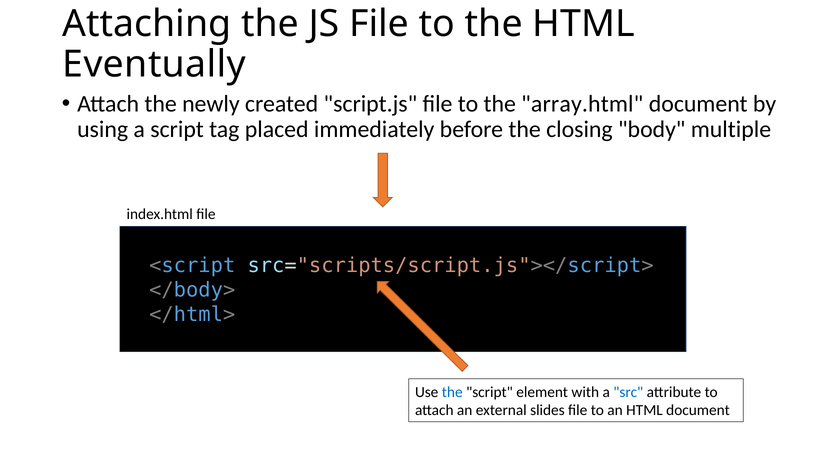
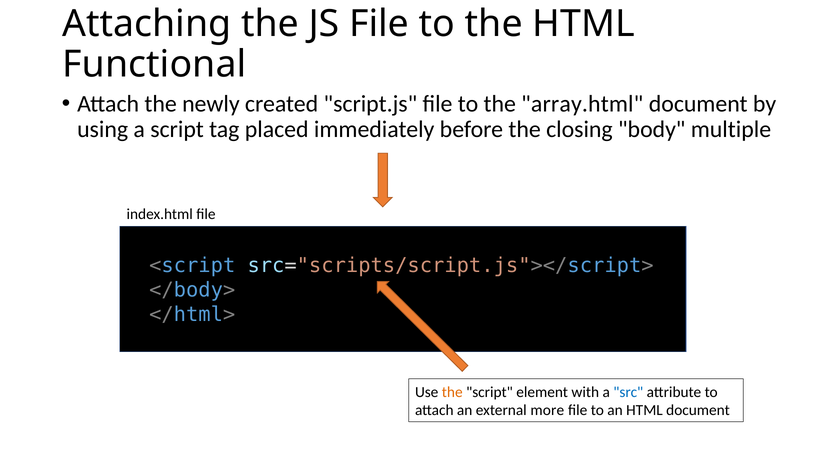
Eventually: Eventually -> Functional (154, 64)
the colour: blue -> orange (452, 392)
slides: slides -> more (547, 410)
